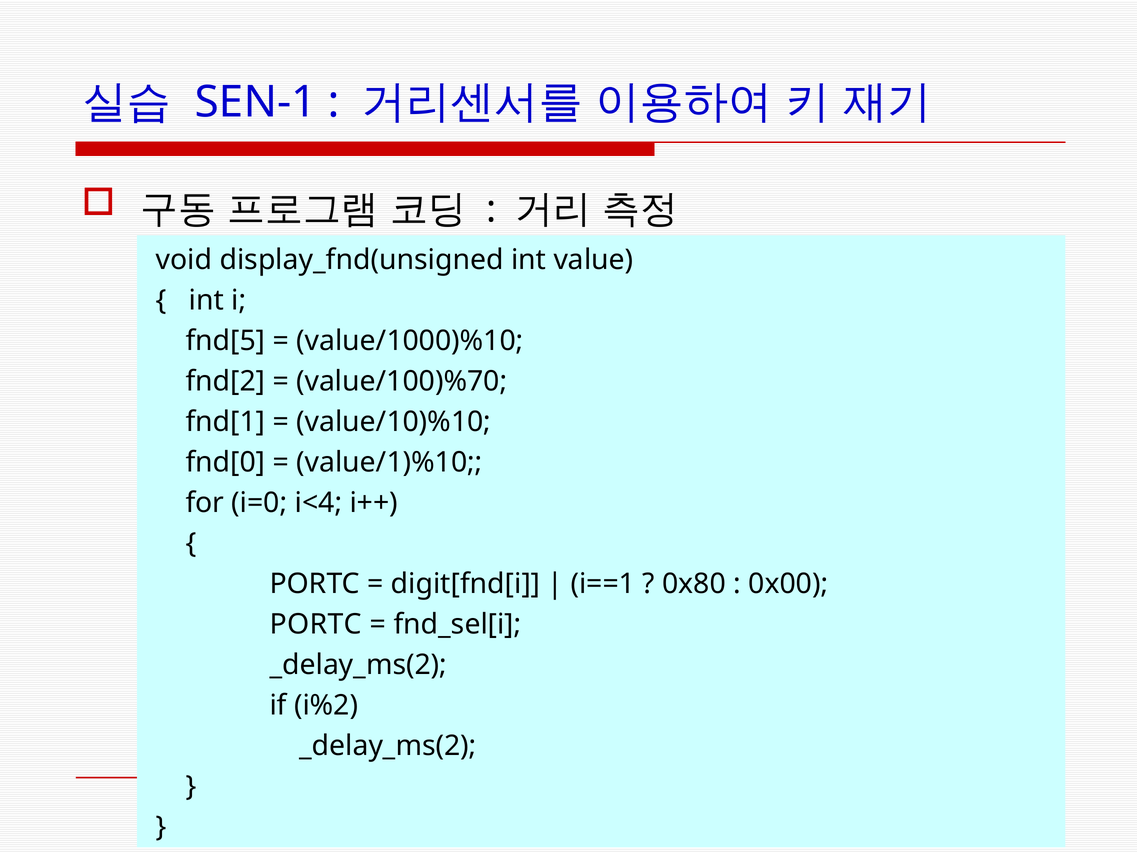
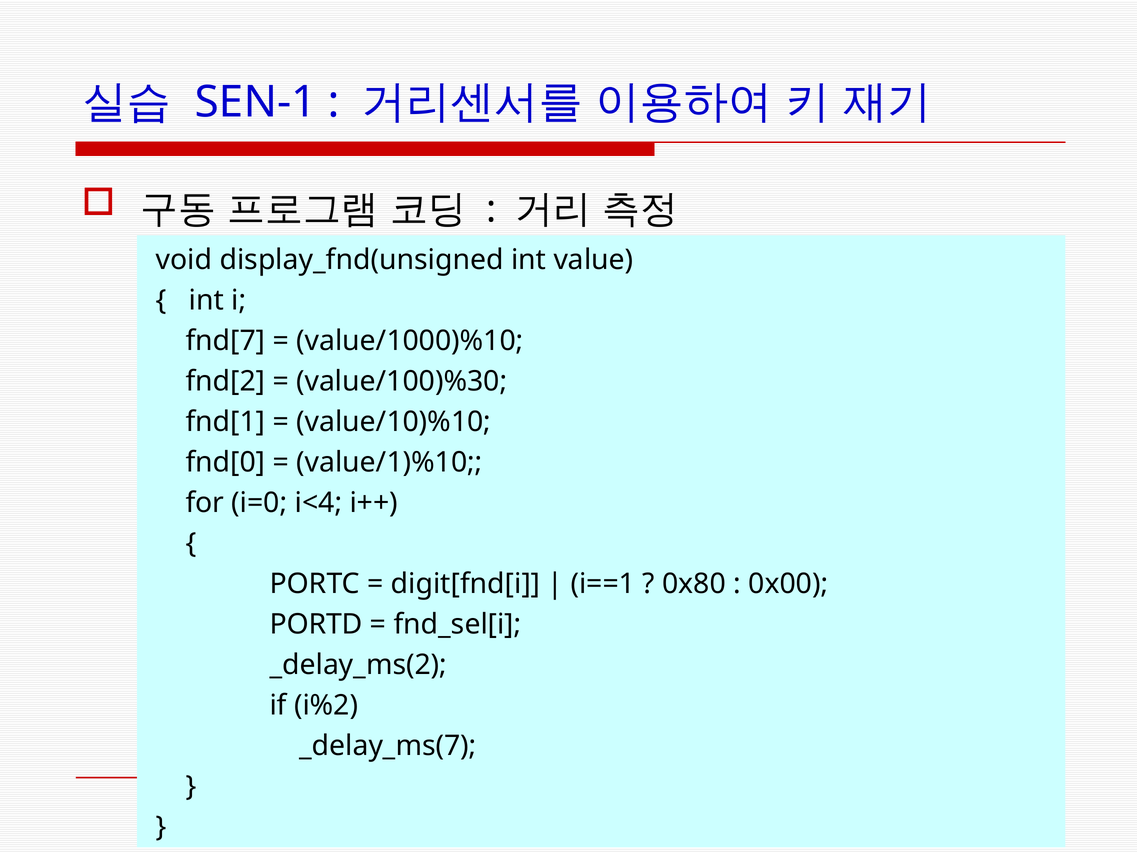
fnd[5: fnd[5 -> fnd[7 (225, 341)
value/100)%70: value/100)%70 -> value/100)%30 (402, 381)
PORTC: PORTC -> PORTD (316, 624)
_delay_ms(2: _delay_ms(2 -> _delay_ms(7 (388, 746)
